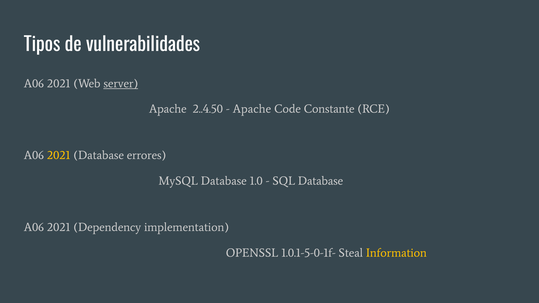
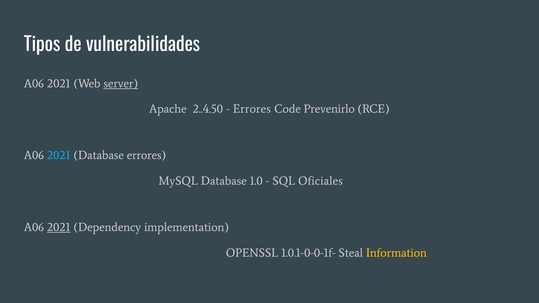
Apache: Apache -> Errores (252, 109)
Constante: Constante -> Prevenirlo (329, 109)
2021 colour: yellow -> light blue (59, 155)
SQL Database: Database -> Oficiales (320, 181)
2021 underline: none -> present (59, 227)
1.0.1-5-0-1f-: 1.0.1-5-0-1f- -> 1.0.1-0-0-1f- (309, 253)
